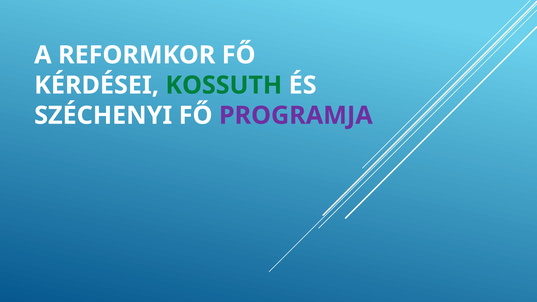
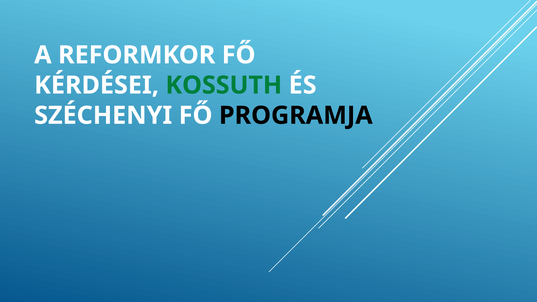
PROGRAMJA colour: purple -> black (296, 115)
